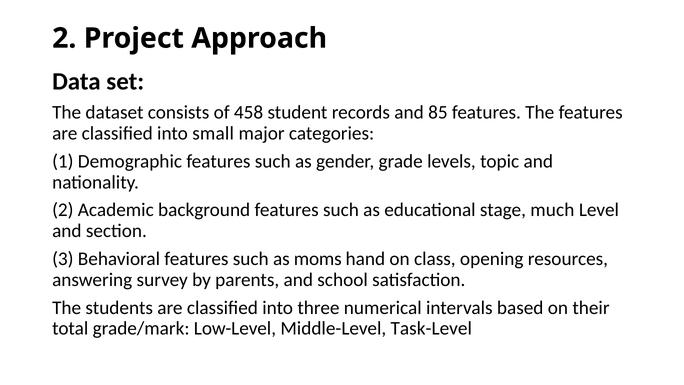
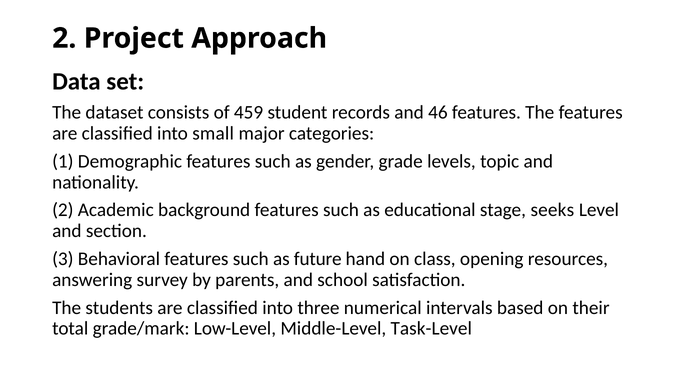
458: 458 -> 459 (249, 113)
85: 85 -> 46 (438, 113)
much: much -> seeks (552, 210)
moms: moms -> future (318, 259)
